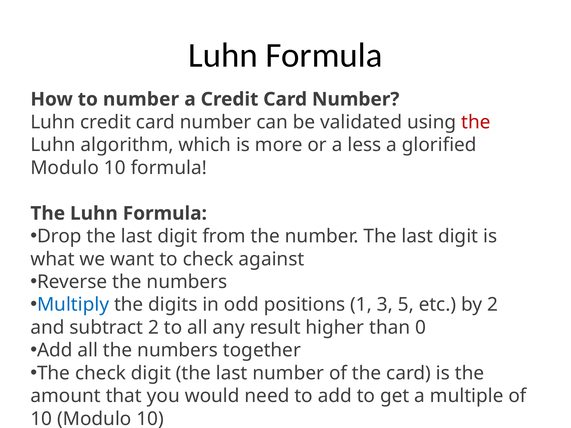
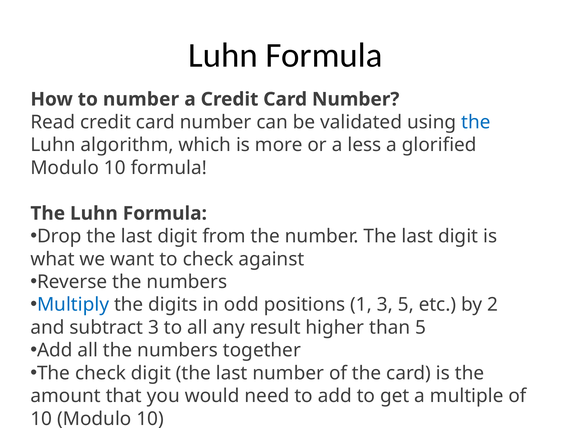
Luhn: Luhn -> Read (53, 122)
the colour: red -> blue (476, 122)
subtract 2: 2 -> 3 (153, 328)
than 0: 0 -> 5 (421, 328)
